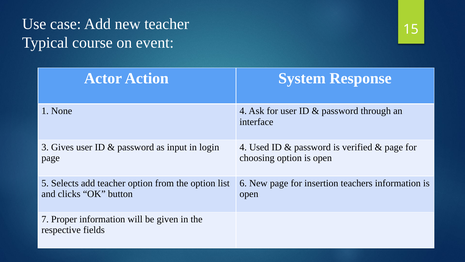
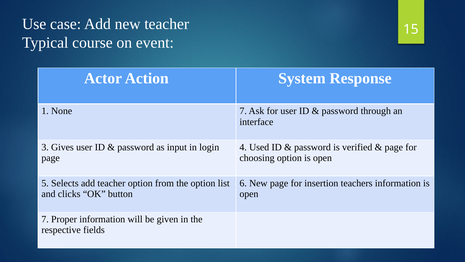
None 4: 4 -> 7 (243, 111)
